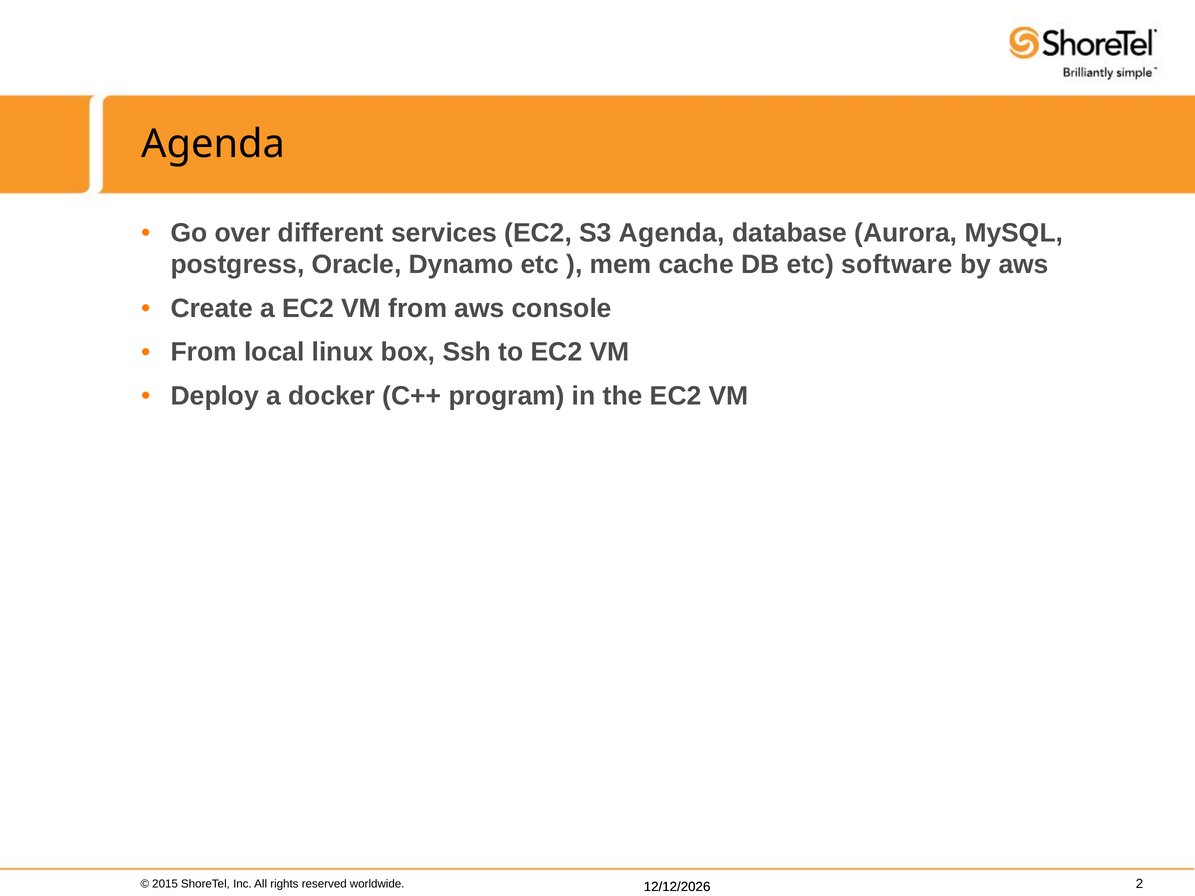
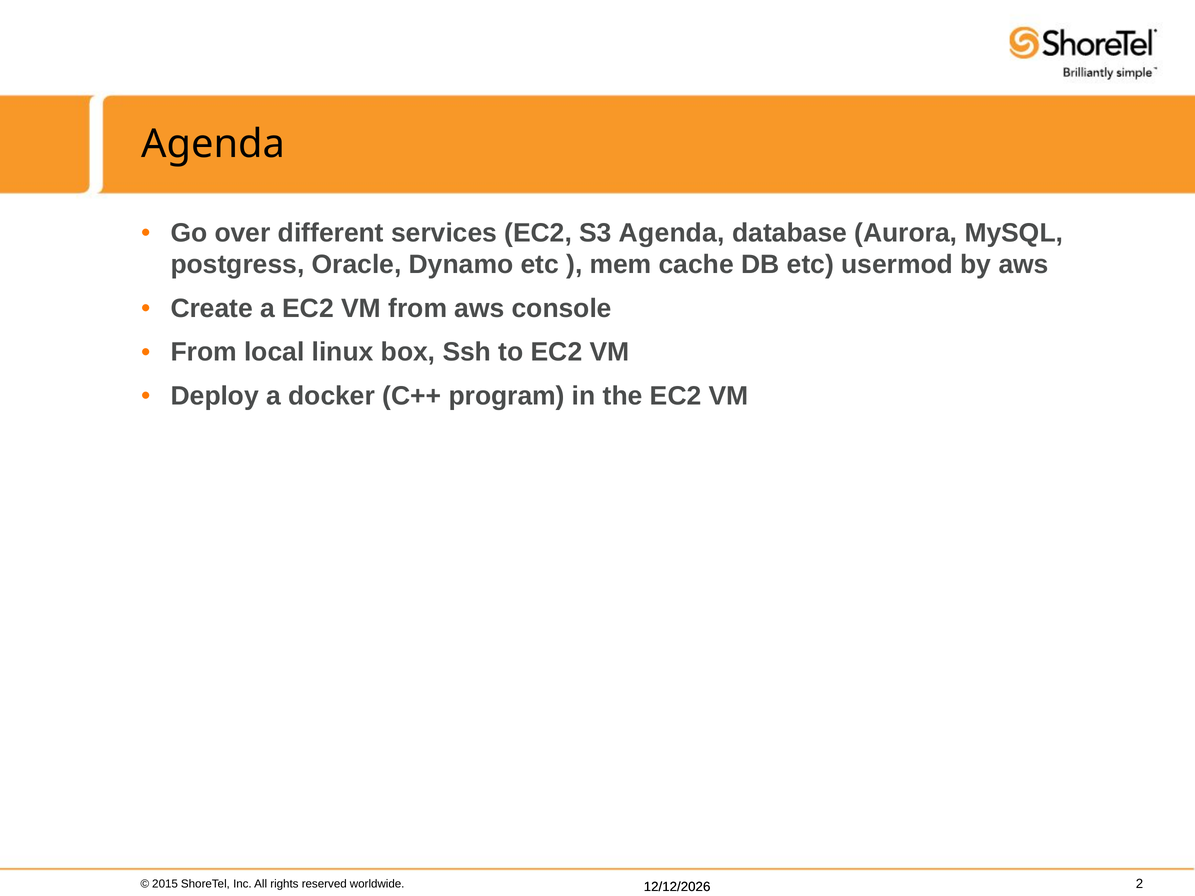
software: software -> usermod (897, 265)
